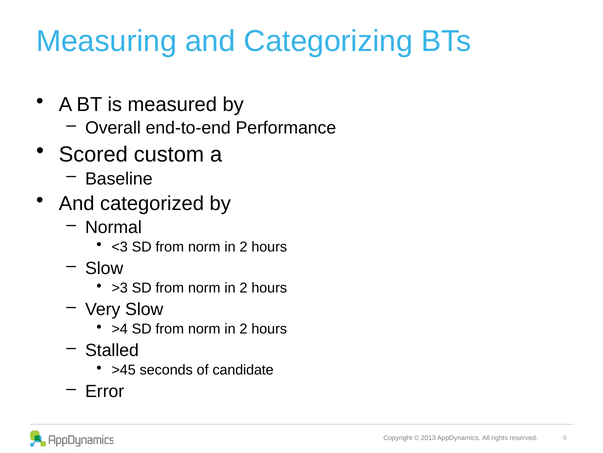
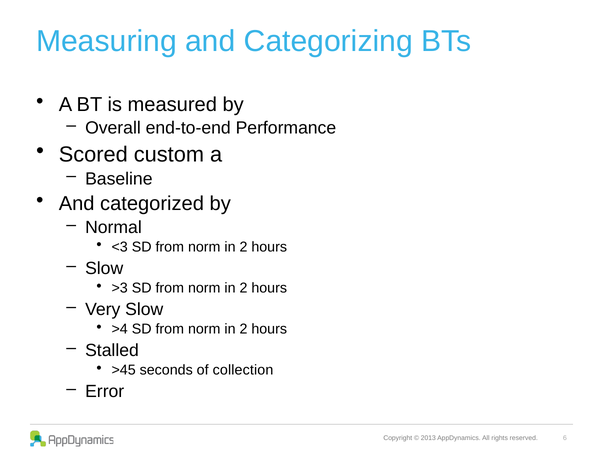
candidate: candidate -> collection (243, 370)
